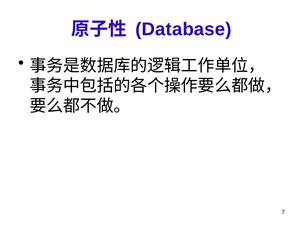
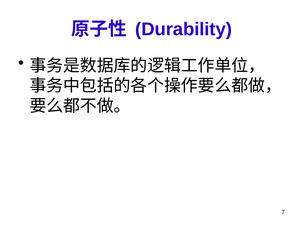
Database: Database -> Durability (184, 29)
